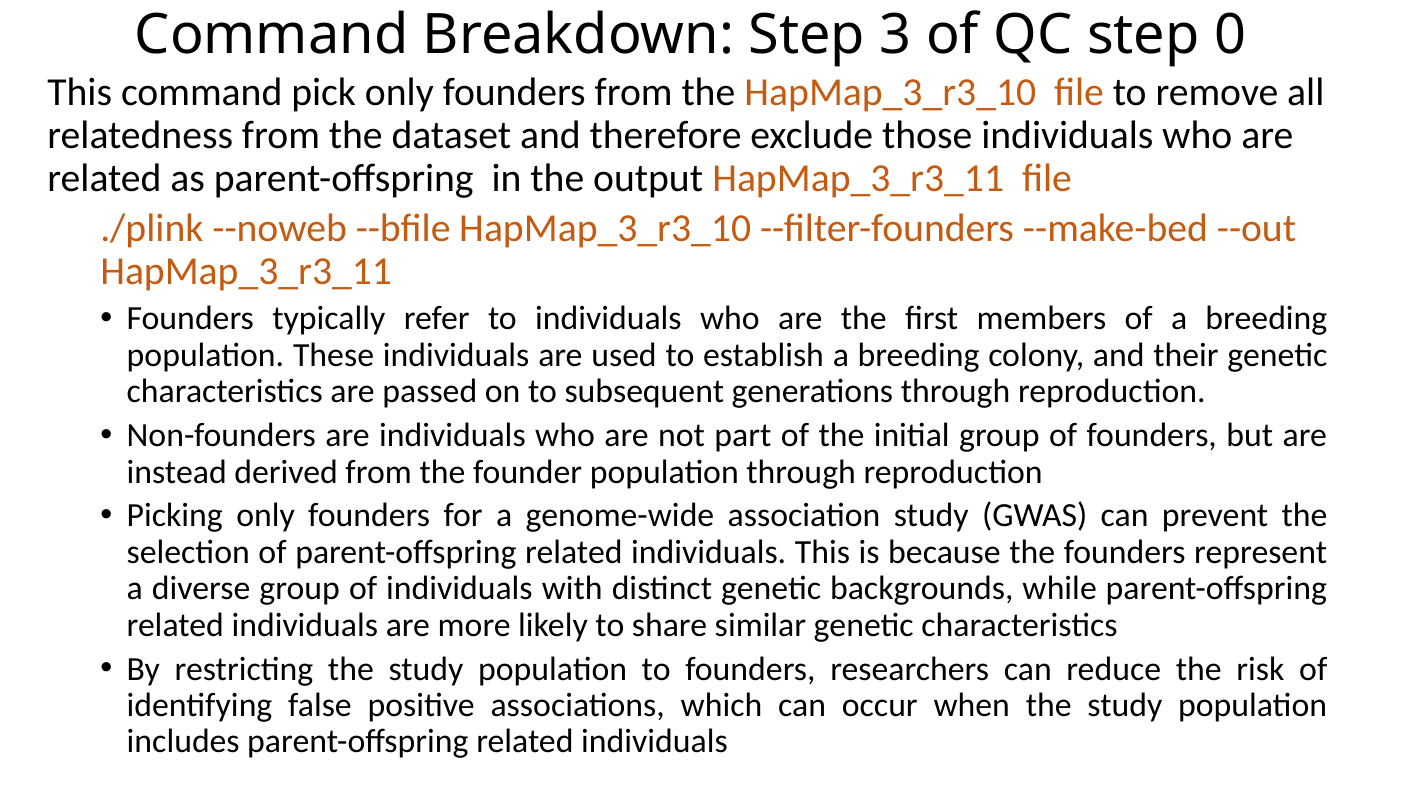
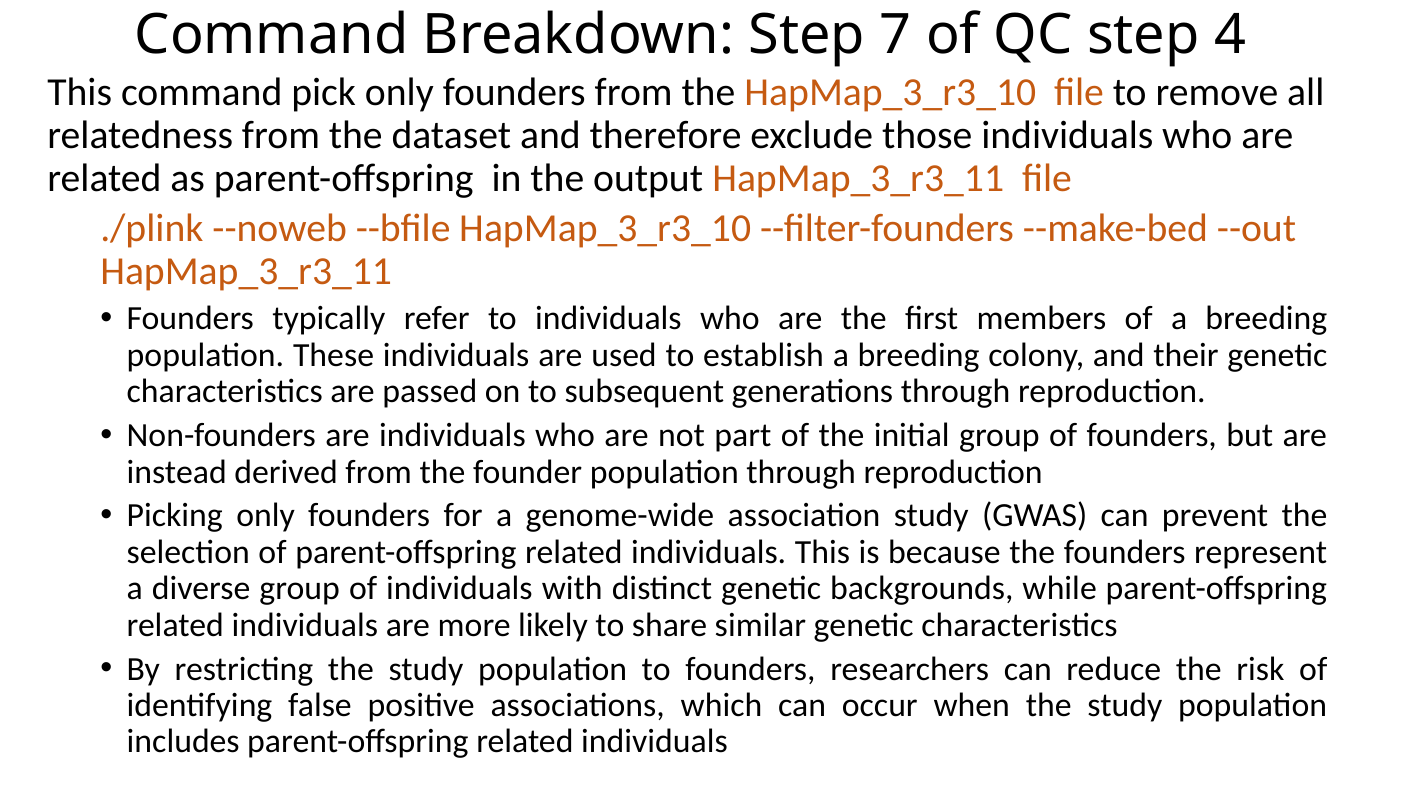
3: 3 -> 7 (896, 35)
0: 0 -> 4 (1230, 35)
